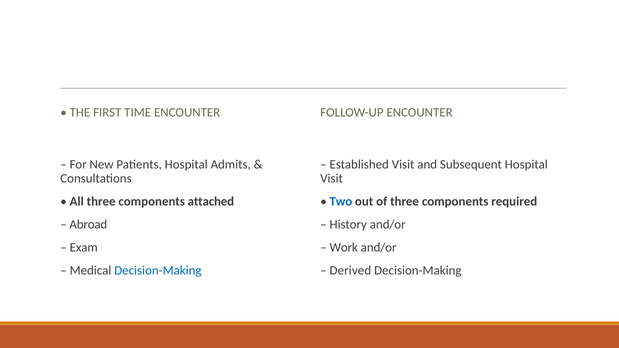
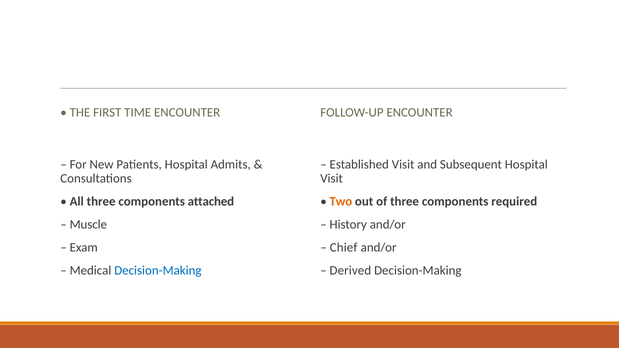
Two colour: blue -> orange (341, 202)
Abroad: Abroad -> Muscle (88, 225)
Work: Work -> Chief (344, 248)
